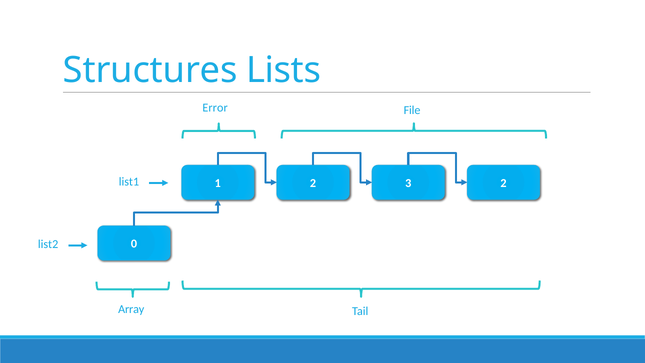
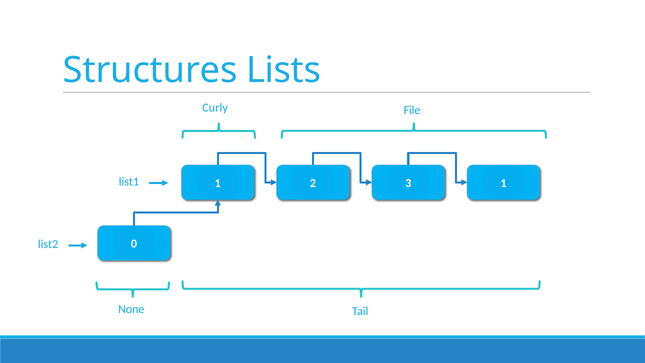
Error: Error -> Curly (215, 108)
2: 2 -> 1 (503, 183)
Array: Array -> None (131, 309)
